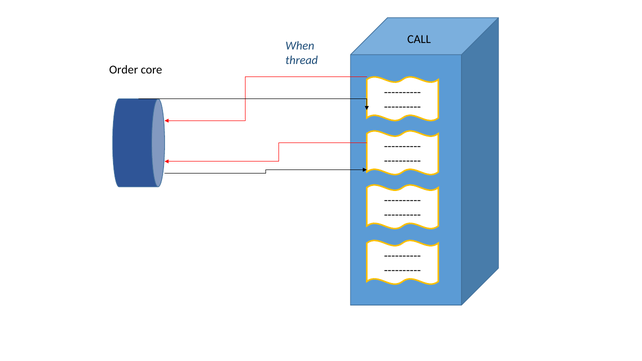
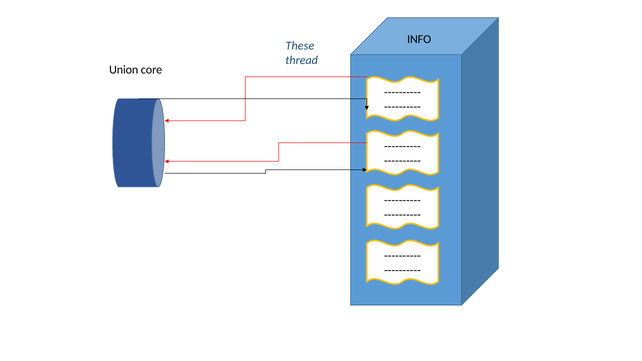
CALL: CALL -> INFO (419, 39)
When: When -> These (300, 46)
Order: Order -> Union (124, 70)
